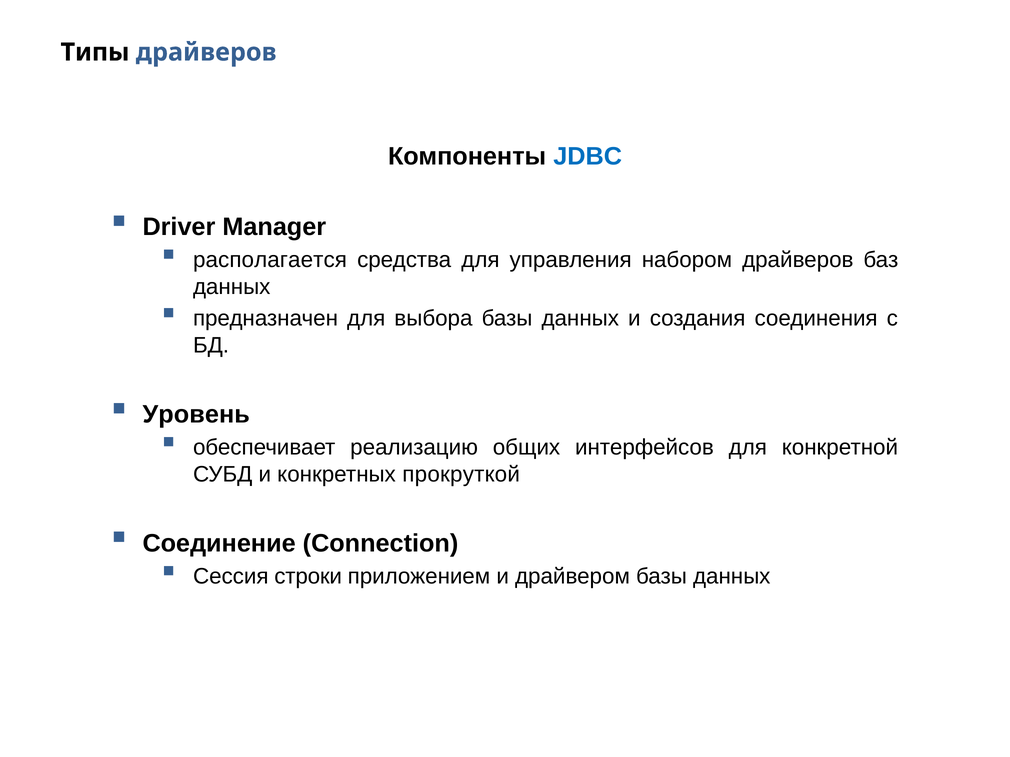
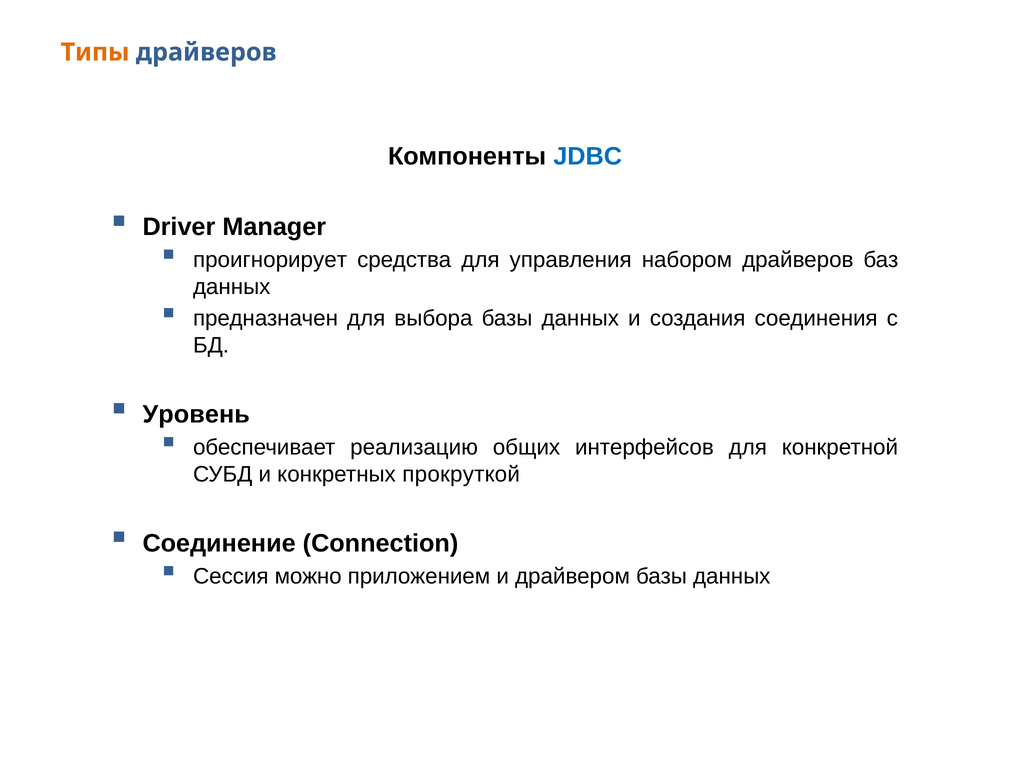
Типы colour: black -> orange (95, 52)
располагается: располагается -> проигнорирует (270, 260)
строки: строки -> можно (308, 577)
